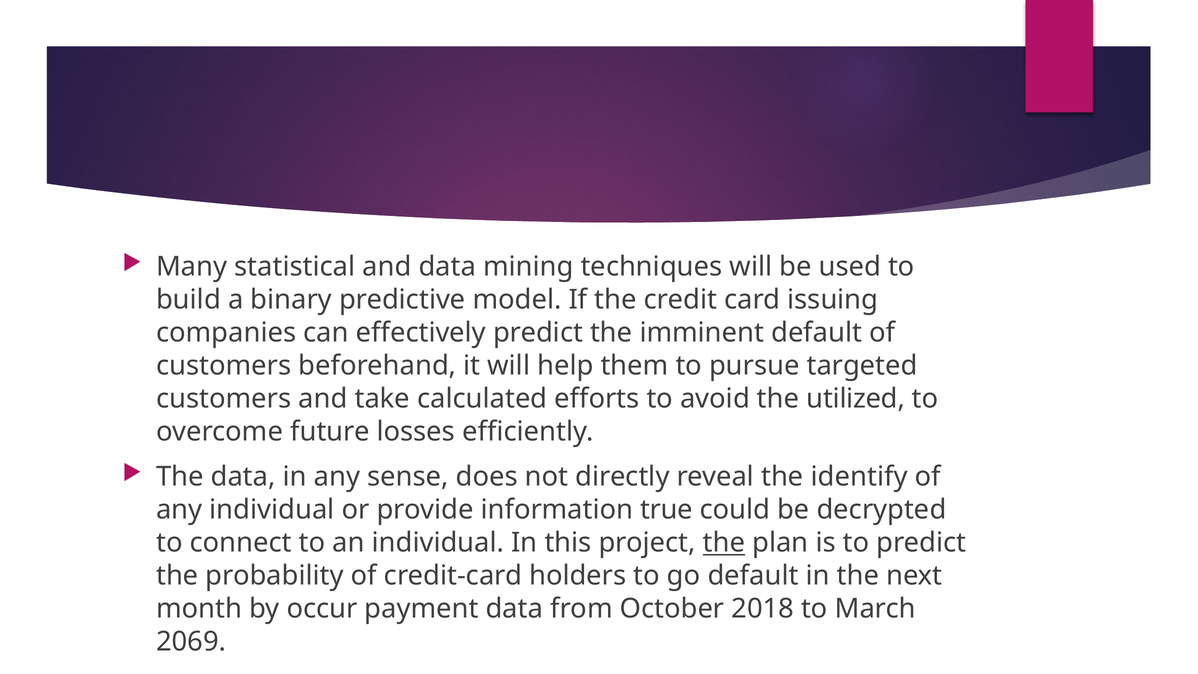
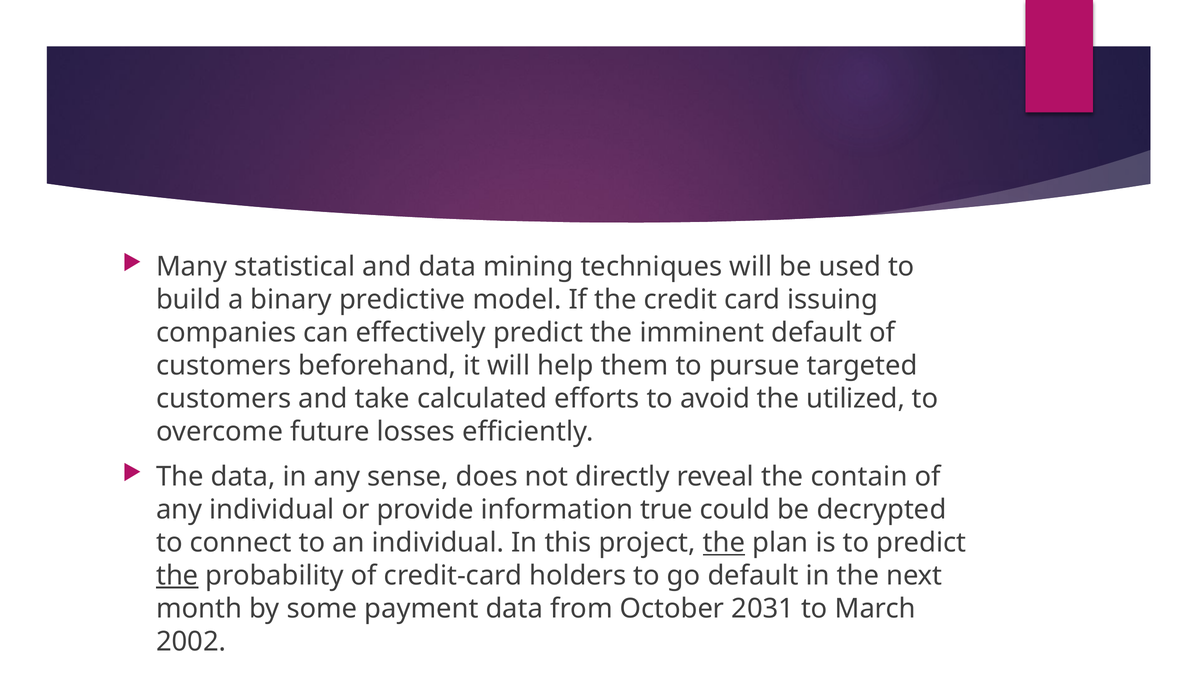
identify: identify -> contain (859, 477)
the underline: none -> present (177, 576)
occur: occur -> some (322, 609)
2018: 2018 -> 2031 (763, 609)
2069: 2069 -> 2002 (191, 641)
